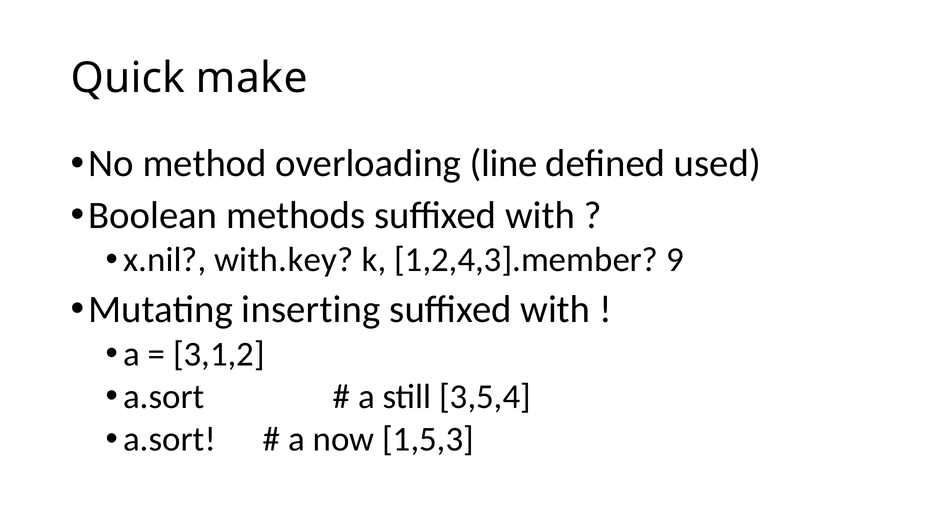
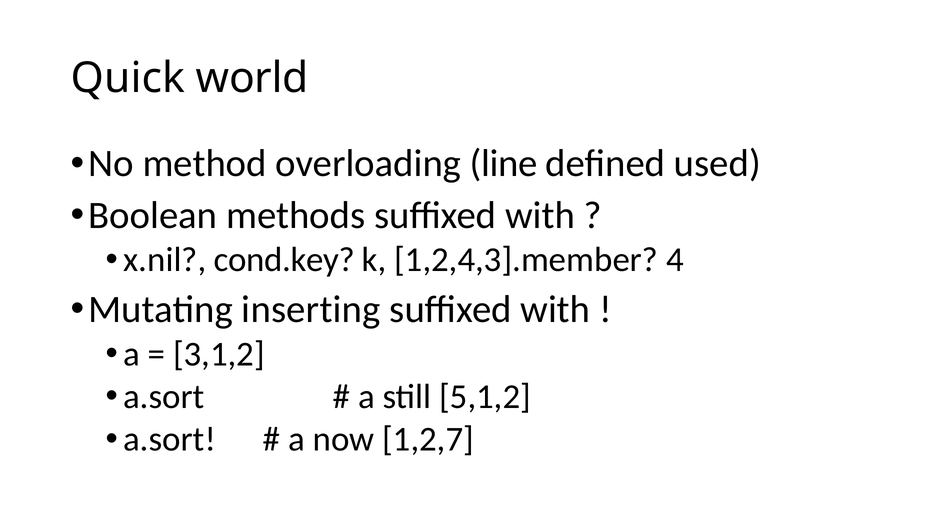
make: make -> world (252, 78)
with.key: with.key -> cond.key (284, 260)
9: 9 -> 4 (675, 260)
3,5,4: 3,5,4 -> 5,1,2 (485, 396)
1,5,3: 1,5,3 -> 1,2,7 (428, 439)
